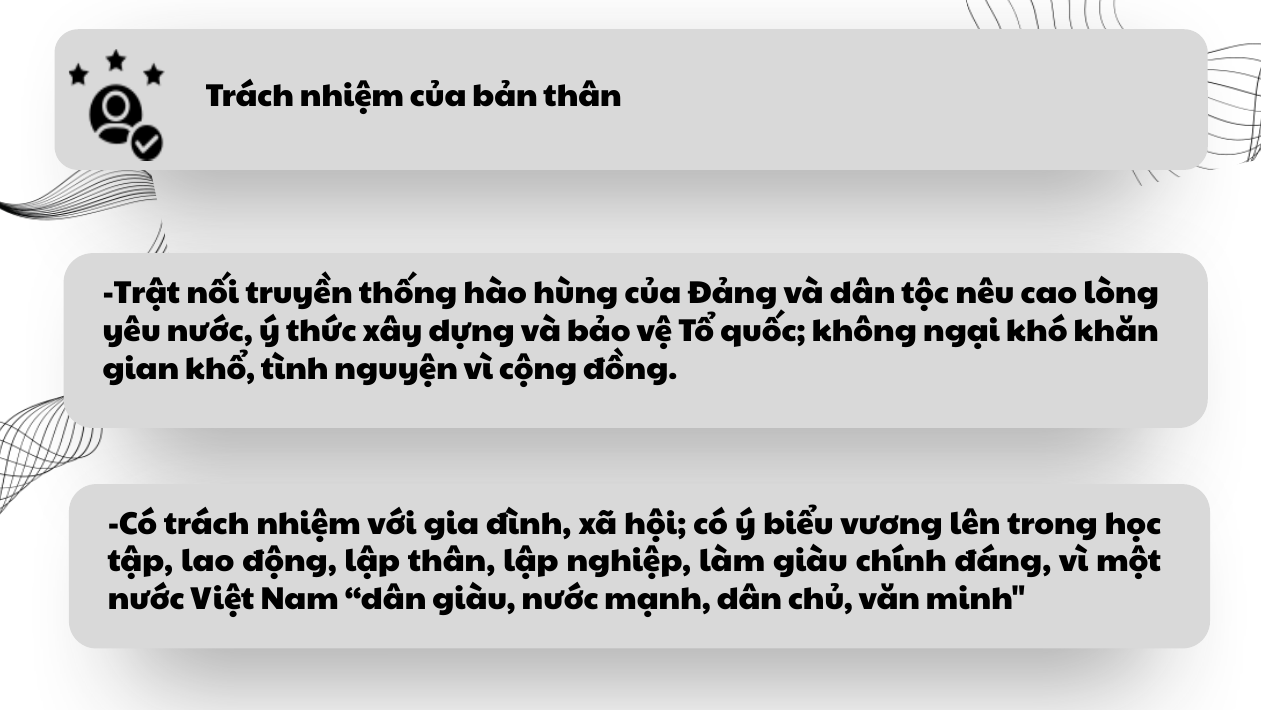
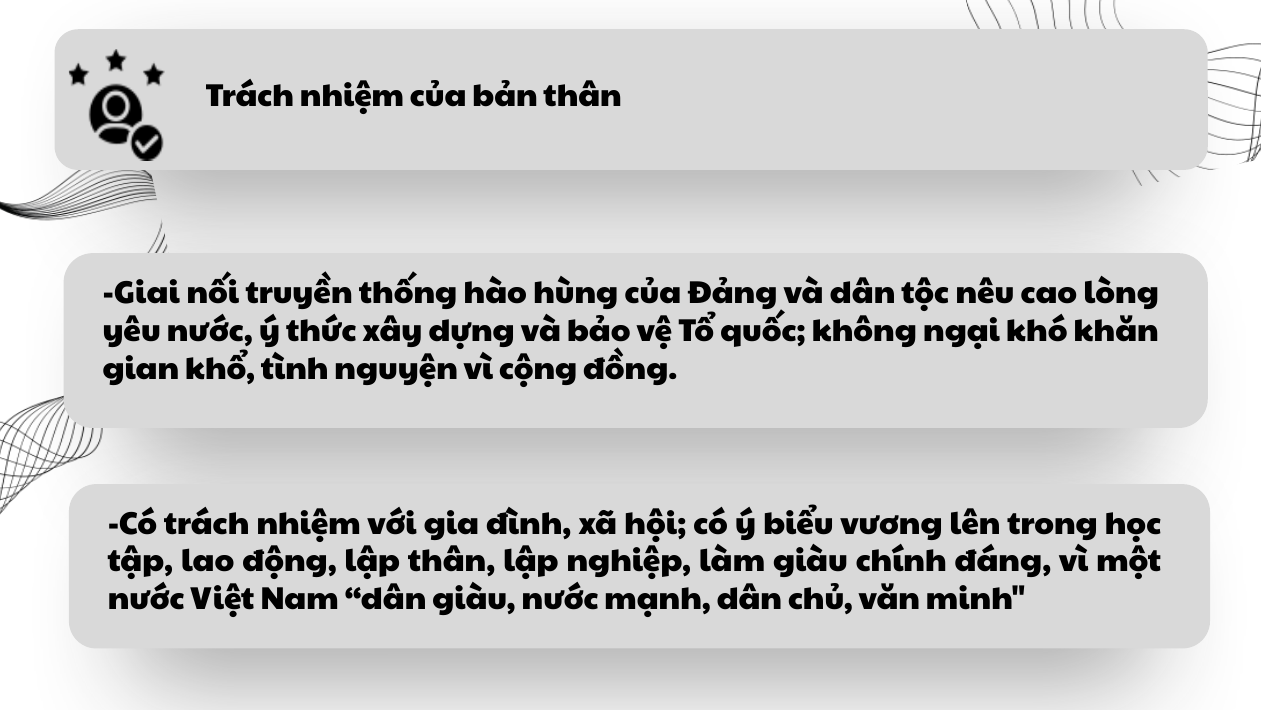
Trật: Trật -> Giai (141, 293)
